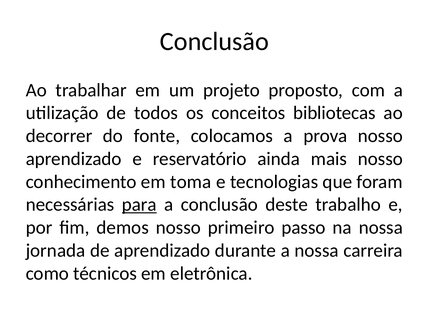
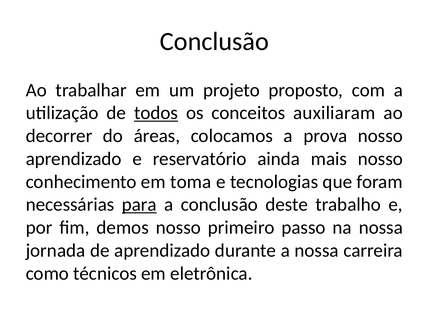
todos underline: none -> present (156, 113)
bibliotecas: bibliotecas -> auxiliaram (334, 113)
fonte: fonte -> áreas (157, 136)
